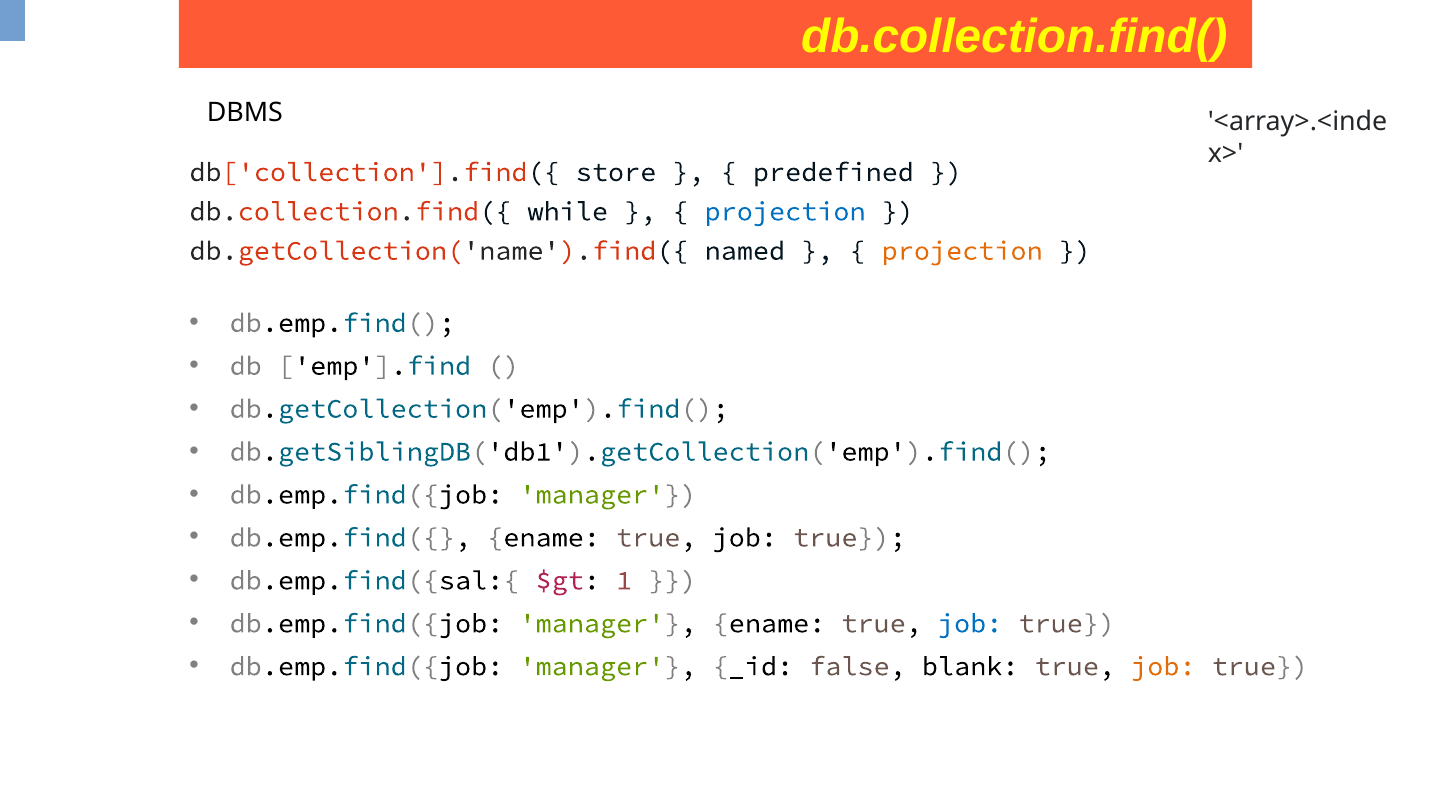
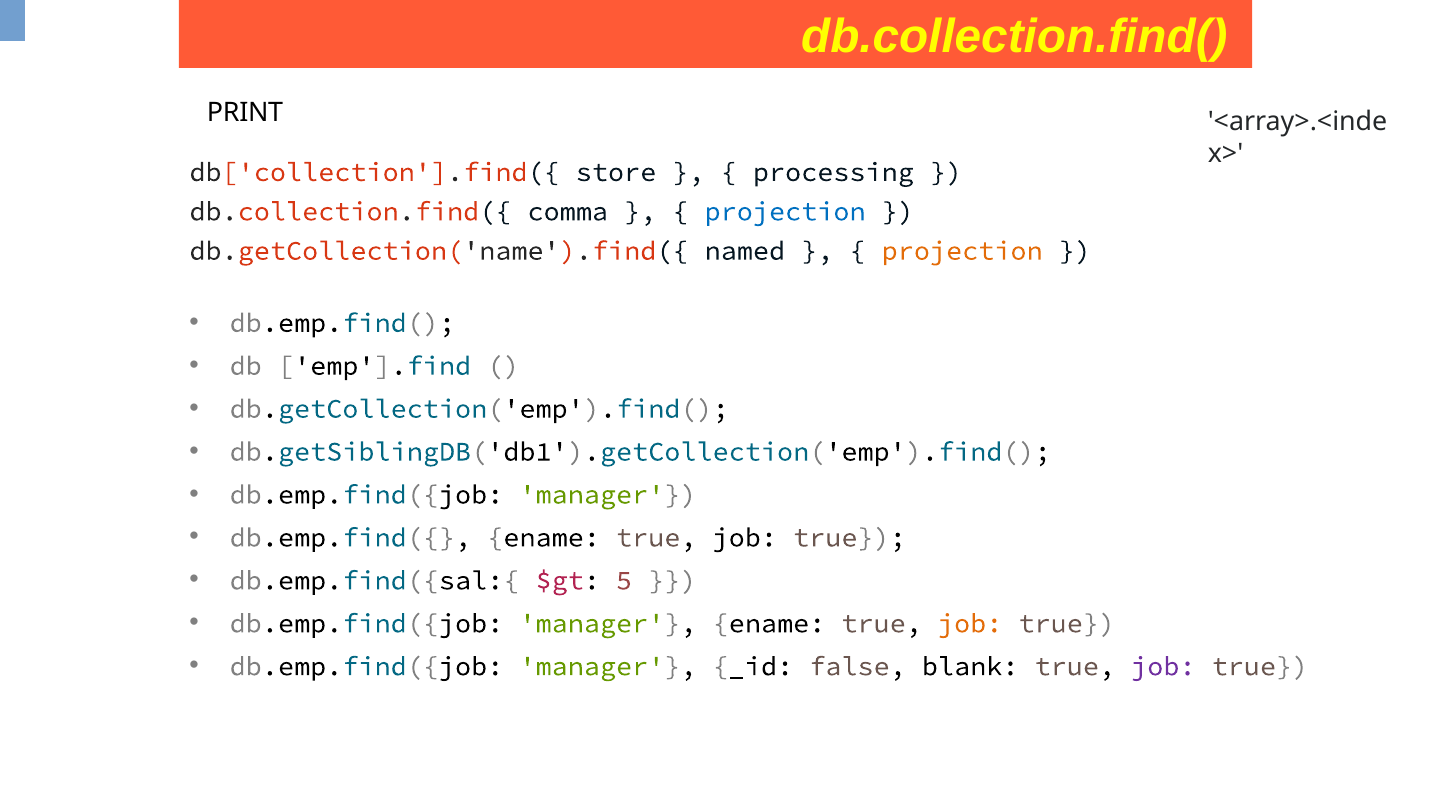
DBMS: DBMS -> PRINT (245, 113)
predefined: predefined -> processing (833, 172)
while: while -> comma (568, 211)
1: 1 -> 5 (624, 580)
job colour: blue -> orange (970, 623)
job colour: orange -> purple (1163, 666)
